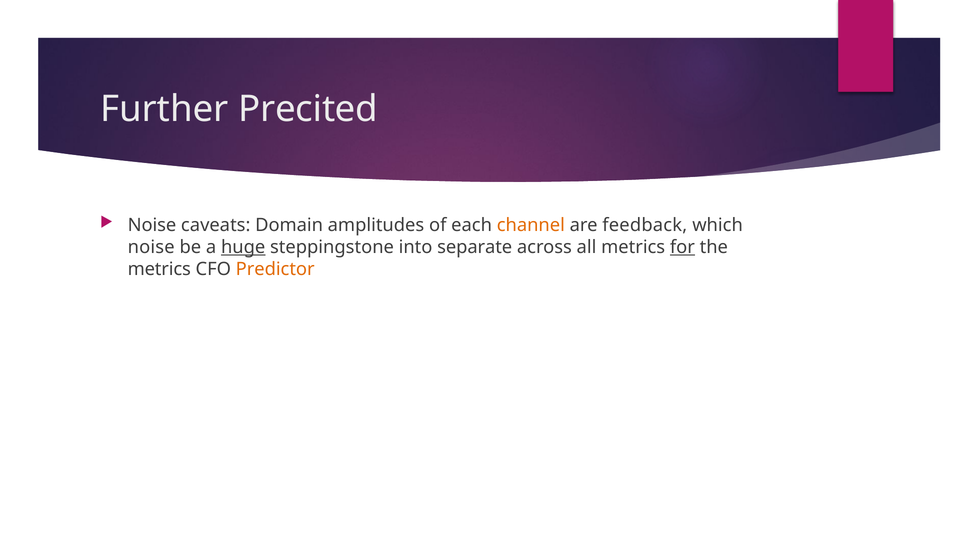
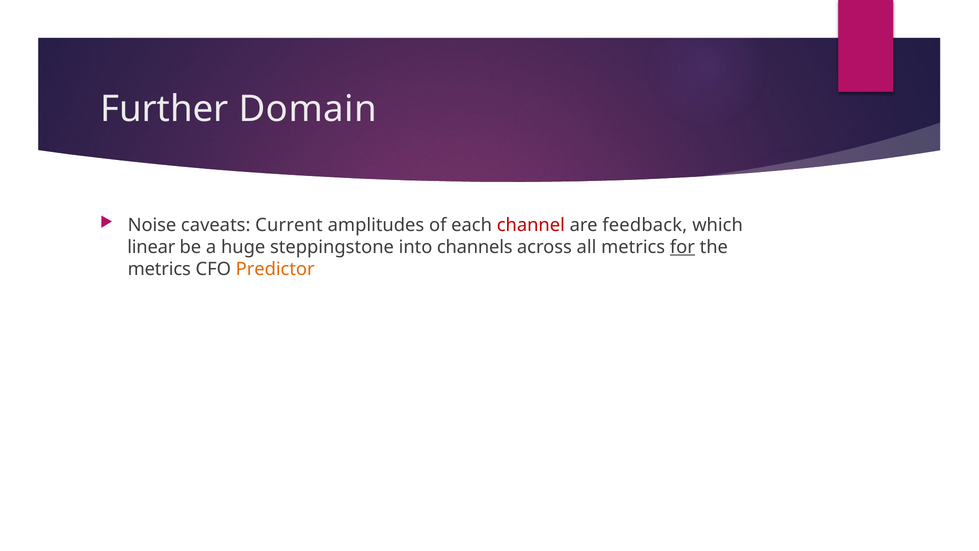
Precited: Precited -> Domain (308, 109)
Domain: Domain -> Current (289, 225)
channel colour: orange -> red (531, 225)
noise: noise -> linear (151, 247)
huge underline: present -> none (243, 247)
separate: separate -> channels (475, 247)
